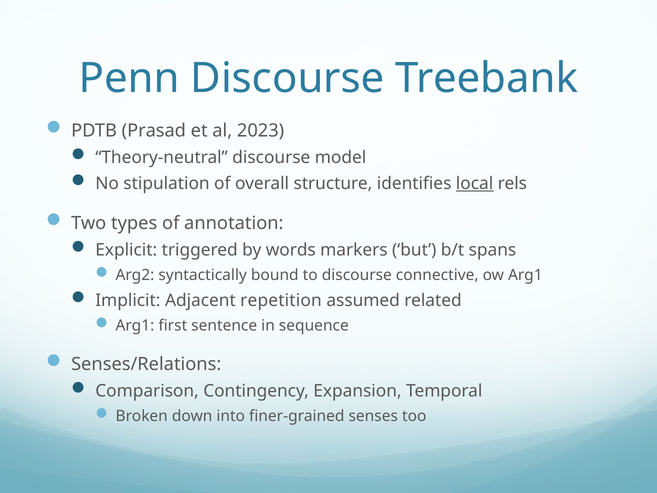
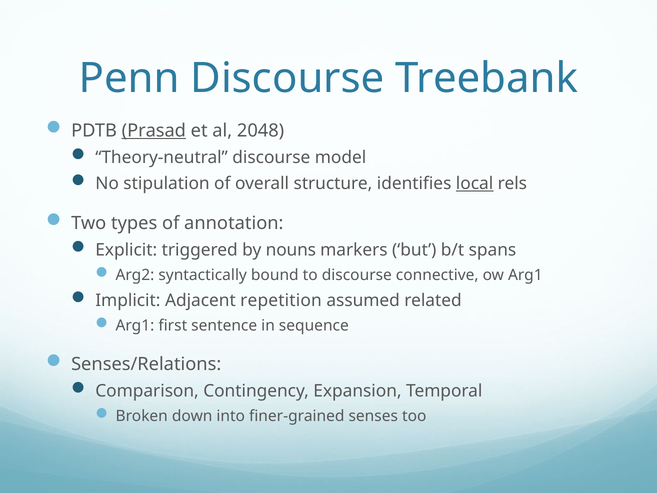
Prasad underline: none -> present (154, 130)
2023: 2023 -> 2048 (261, 130)
words: words -> nouns (291, 250)
